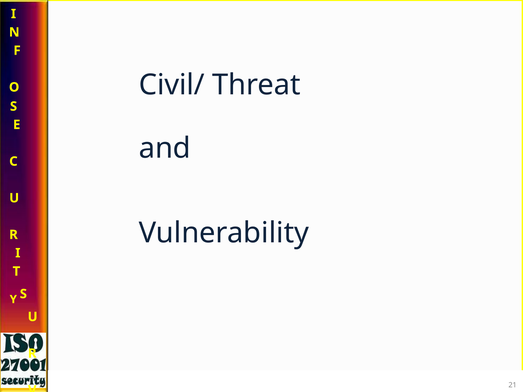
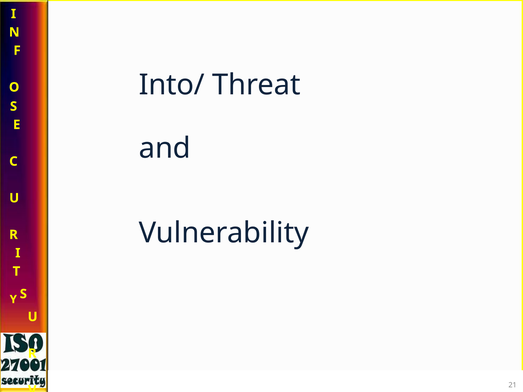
Civil/: Civil/ -> Into/ (172, 85)
